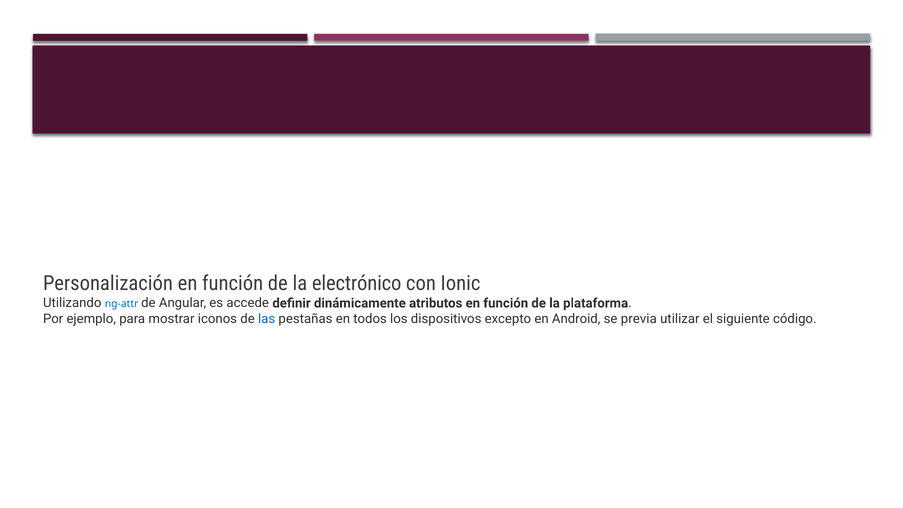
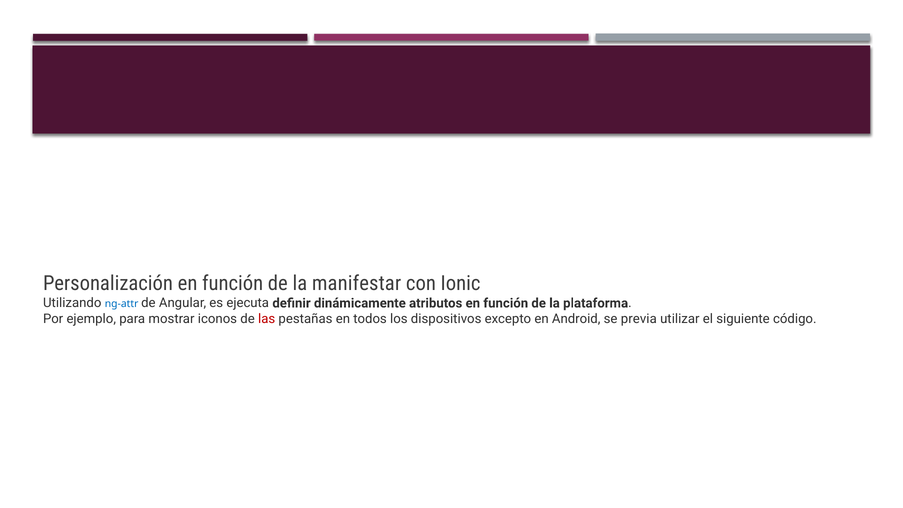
electrónico: electrónico -> manifestar (357, 283)
accede: accede -> ejecuta (248, 303)
las colour: blue -> red (267, 319)
